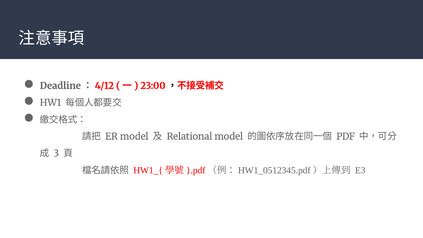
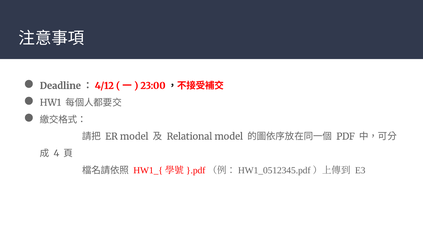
3: 3 -> 4 (56, 153)
